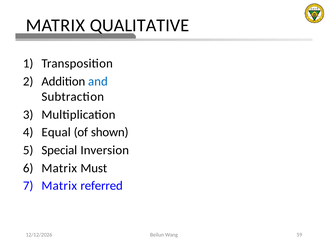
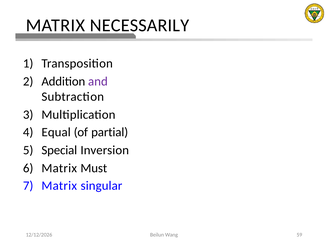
QUALITATIVE: QUALITATIVE -> NECESSARILY (139, 25)
and colour: blue -> purple (98, 81)
shown: shown -> partial (110, 132)
referred: referred -> singular (101, 186)
